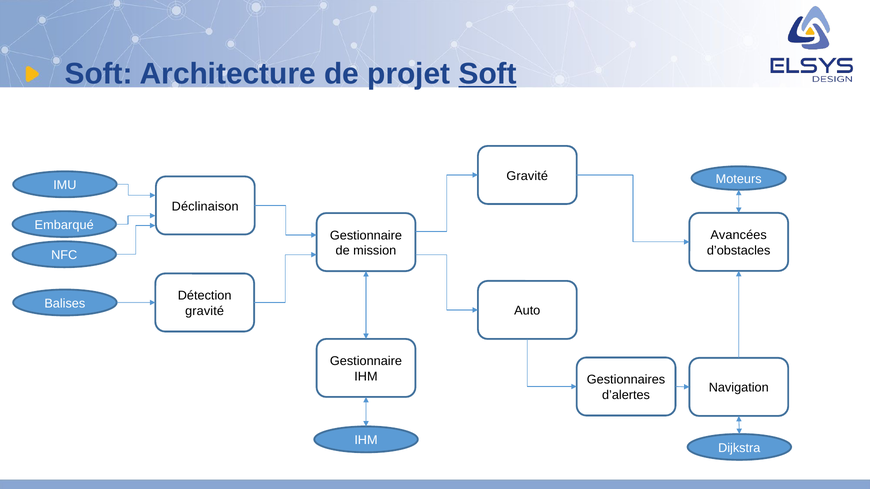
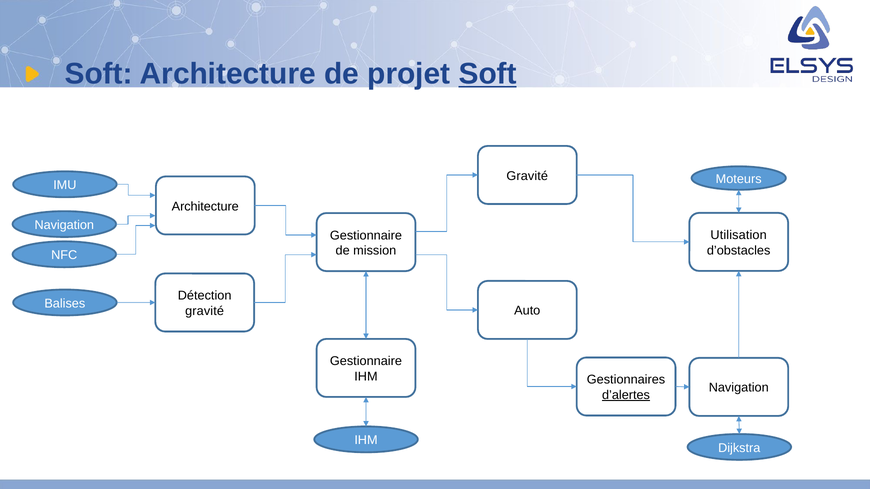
Déclinaison: Déclinaison -> Architecture (205, 206)
Embarqué: Embarqué -> Navigation (64, 225)
Avancées: Avancées -> Utilisation (739, 235)
d’alertes underline: none -> present (626, 395)
